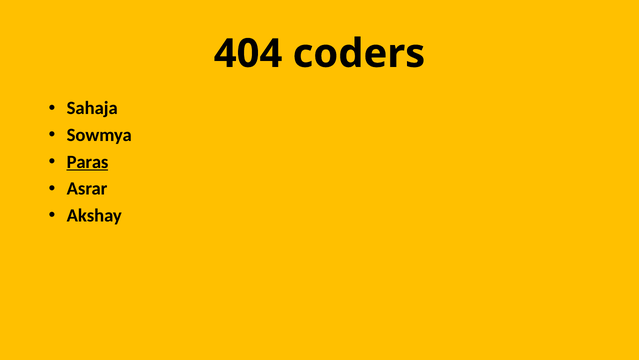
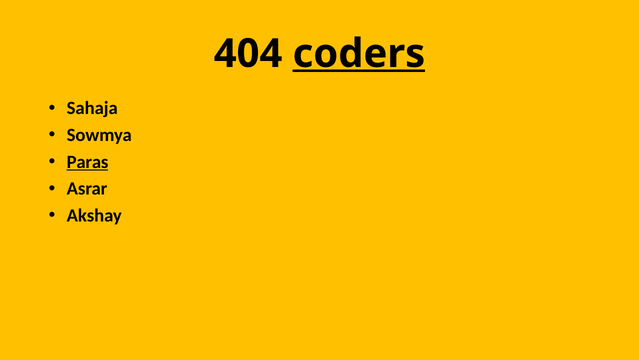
coders underline: none -> present (359, 54)
